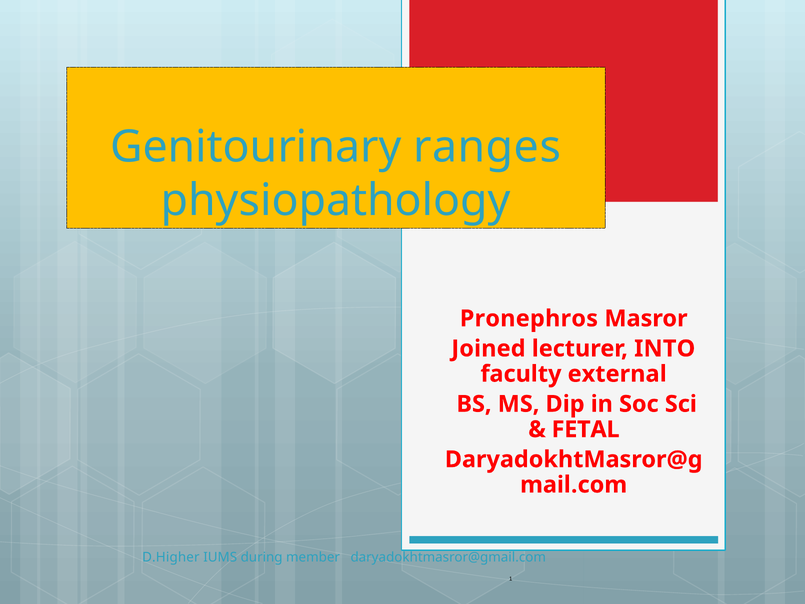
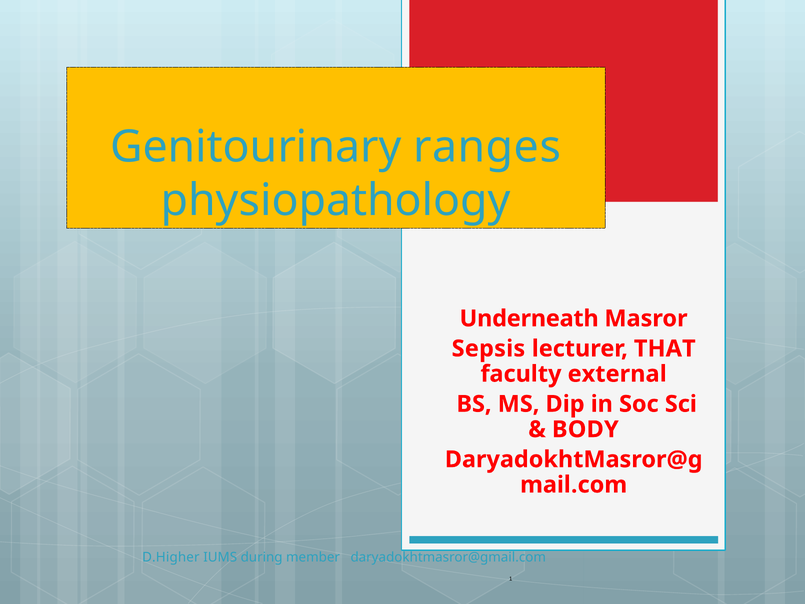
Pronephros: Pronephros -> Underneath (529, 318)
Joined: Joined -> Sepsis (488, 348)
INTO: INTO -> THAT (665, 348)
FETAL: FETAL -> BODY (585, 429)
